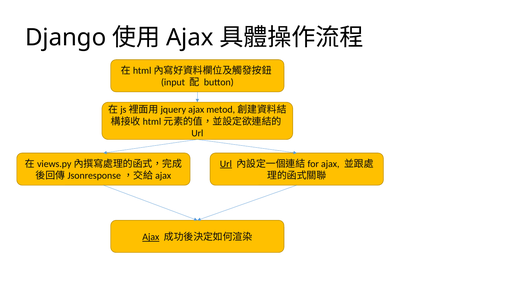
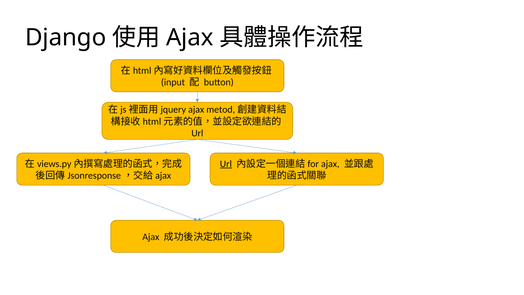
Ajax underline: present -> none (151, 237)
